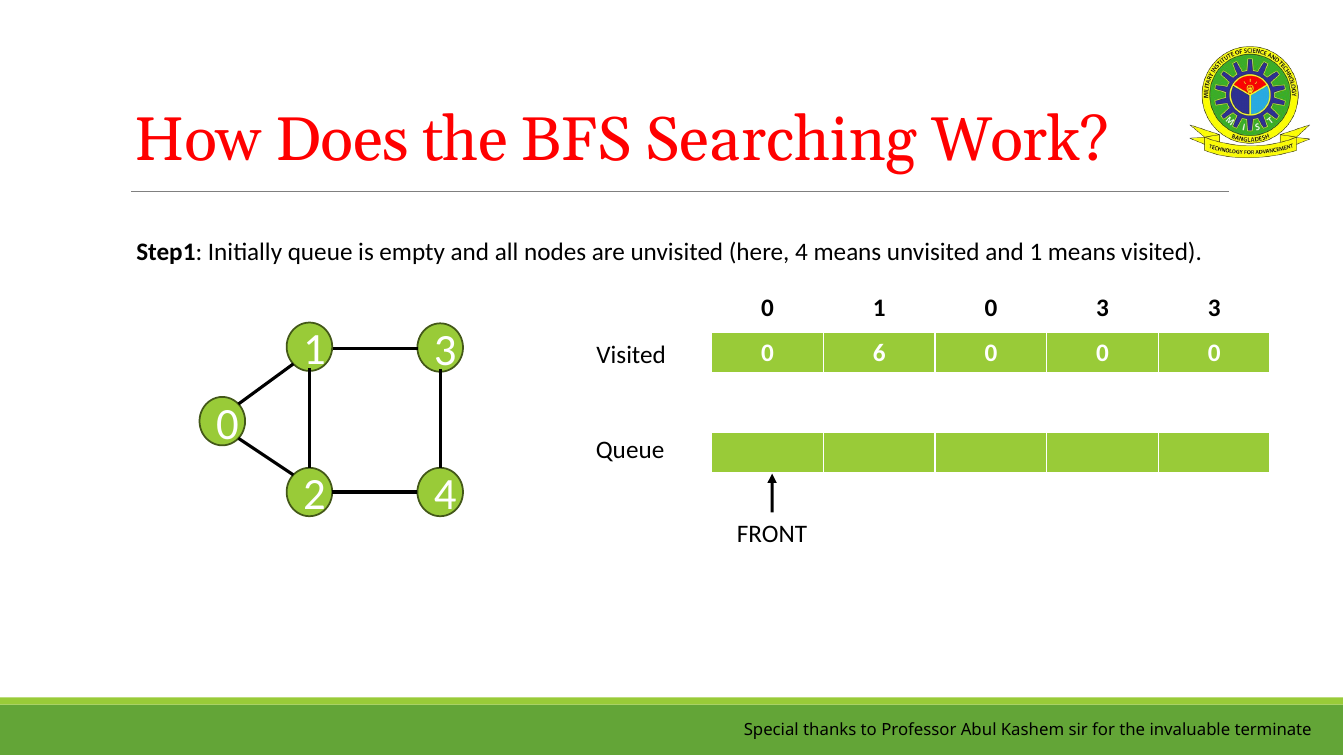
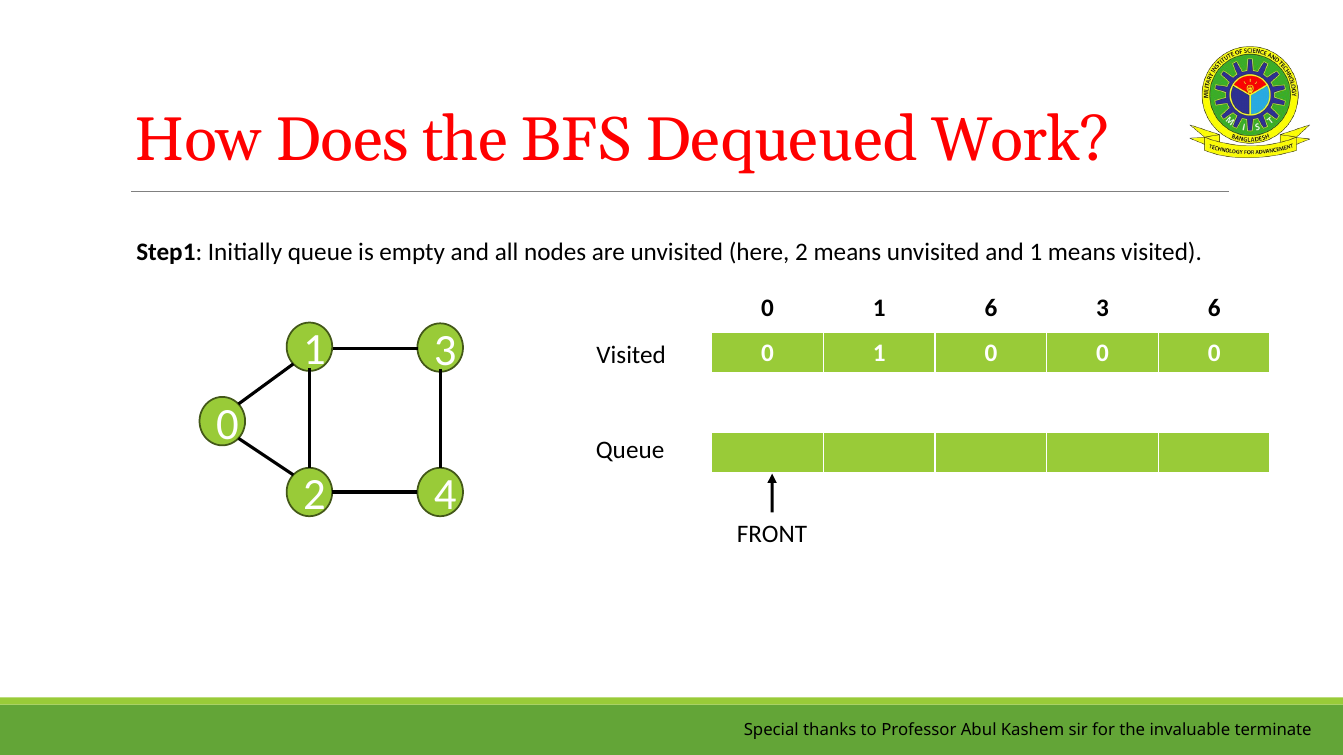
Searching: Searching -> Dequeued (781, 141)
here 4: 4 -> 2 (801, 252)
1 0: 0 -> 6 (991, 308)
3 3: 3 -> 6 (1214, 308)
6: 6 -> 1 (879, 354)
